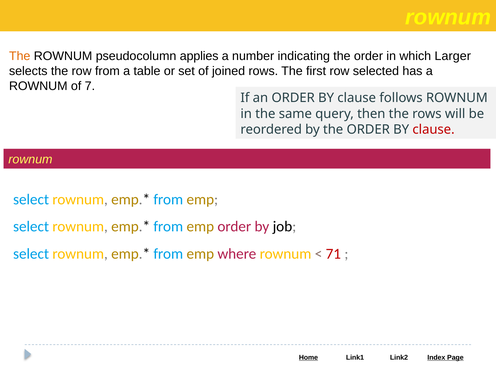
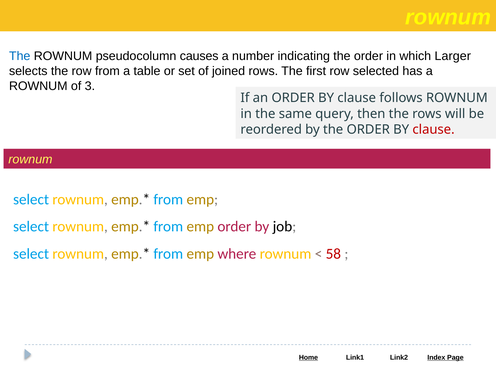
The colour: orange -> blue (20, 56)
applies: applies -> causes (199, 56)
7: 7 -> 3 (90, 86)
71: 71 -> 58 (333, 254)
